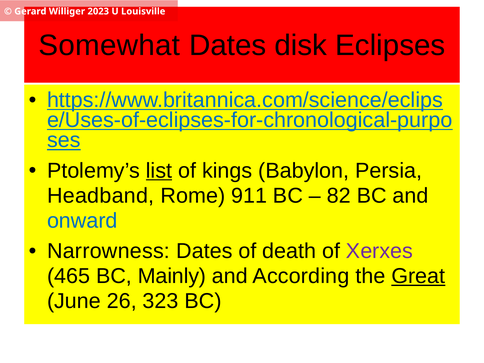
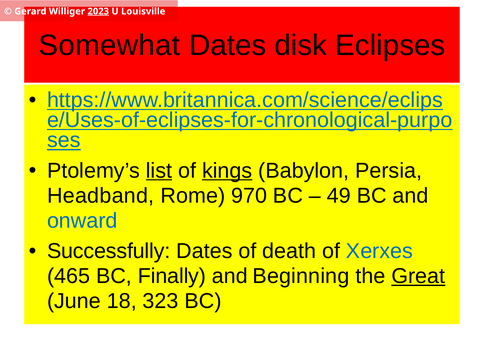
2023 underline: none -> present (98, 11)
kings underline: none -> present (227, 171)
911: 911 -> 970 (249, 196)
82: 82 -> 49 (339, 196)
Narrowness: Narrowness -> Successfully (109, 251)
Xerxes colour: purple -> blue (379, 251)
Mainly: Mainly -> Finally (172, 276)
According: According -> Beginning (301, 276)
26: 26 -> 18 (122, 301)
